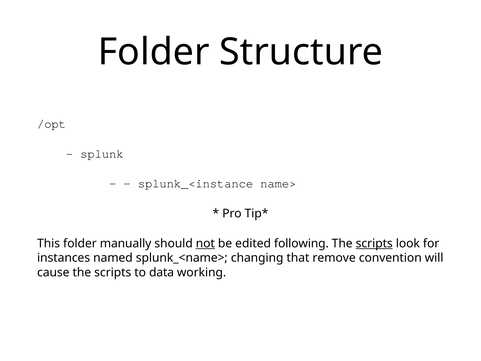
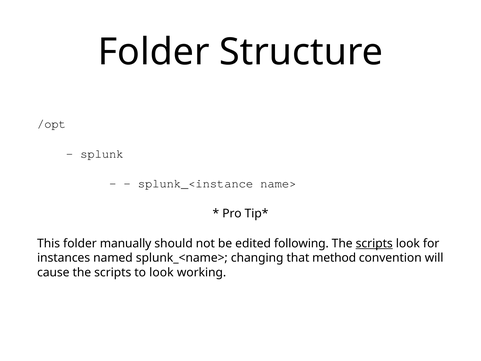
not underline: present -> none (205, 243)
remove: remove -> method (334, 258)
to data: data -> look (161, 272)
